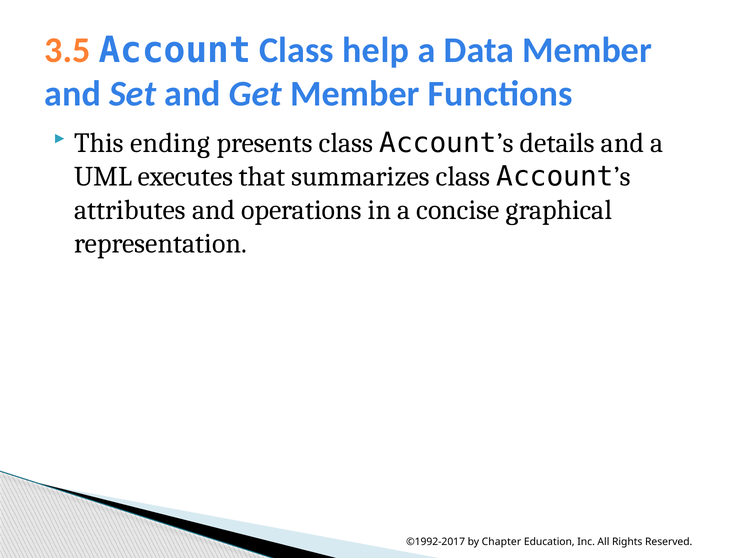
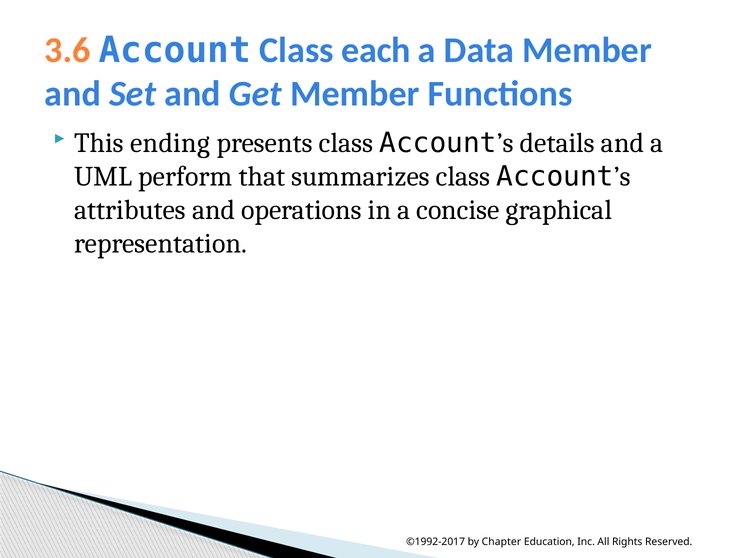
3.5: 3.5 -> 3.6 (68, 50)
help: help -> each (376, 50)
executes: executes -> perform (185, 176)
